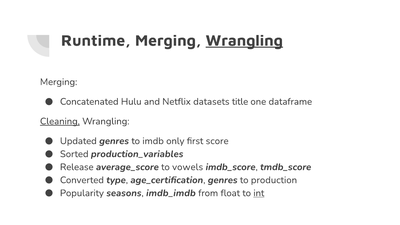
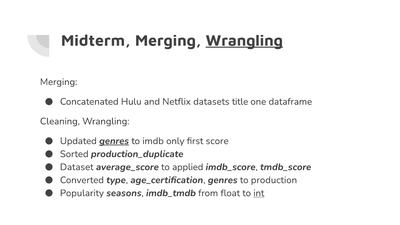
Runtime: Runtime -> Midterm (96, 41)
Cleaning underline: present -> none (60, 121)
genres underline: none -> present (114, 141)
production_variables: production_variables -> production_duplicate (137, 154)
Release: Release -> Dataset (77, 167)
vowels: vowels -> applied (188, 167)
imdb_imdb: imdb_imdb -> imdb_tmdb (171, 193)
